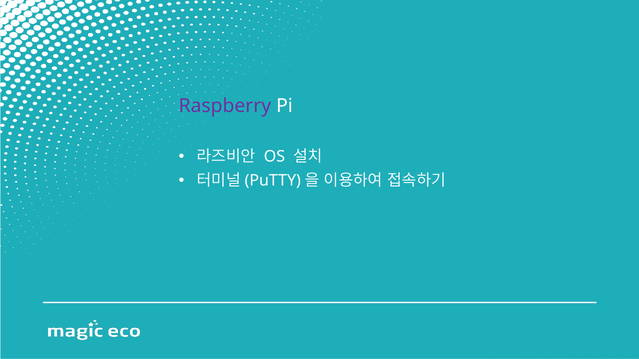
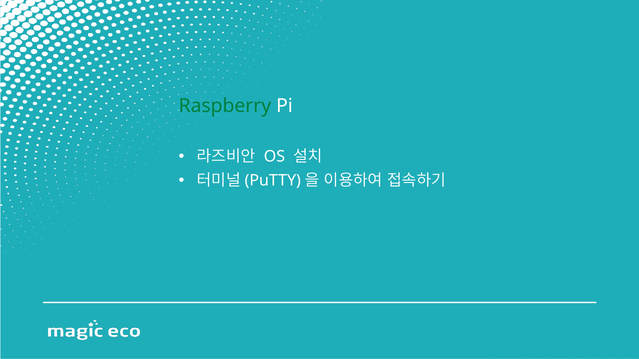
Raspberry colour: purple -> green (225, 106)
